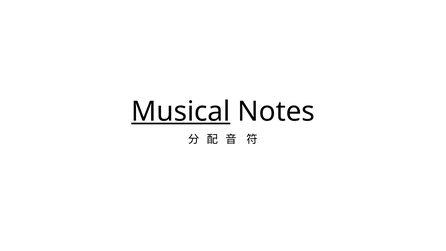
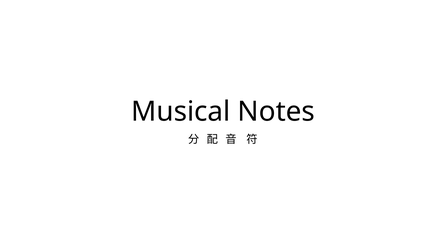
Musical underline: present -> none (181, 111)
